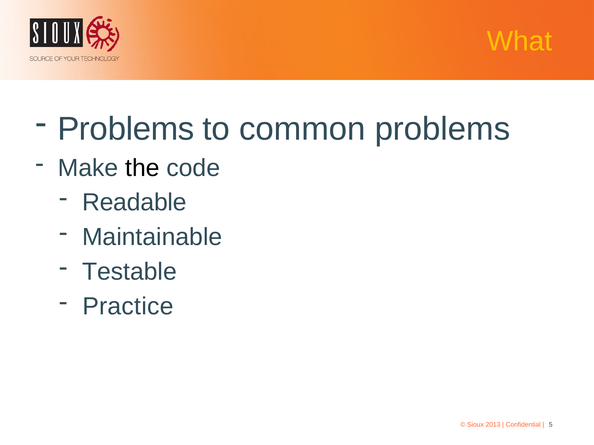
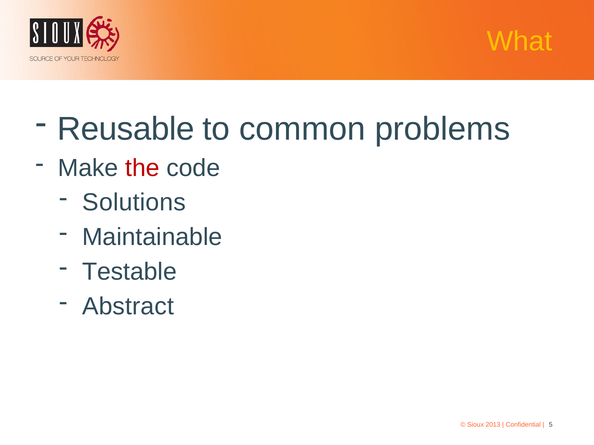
Problems: Problems -> Reusable (126, 129)
the colour: black -> red (142, 168)
Readable: Readable -> Solutions (134, 203)
Practice: Practice -> Abstract (128, 307)
